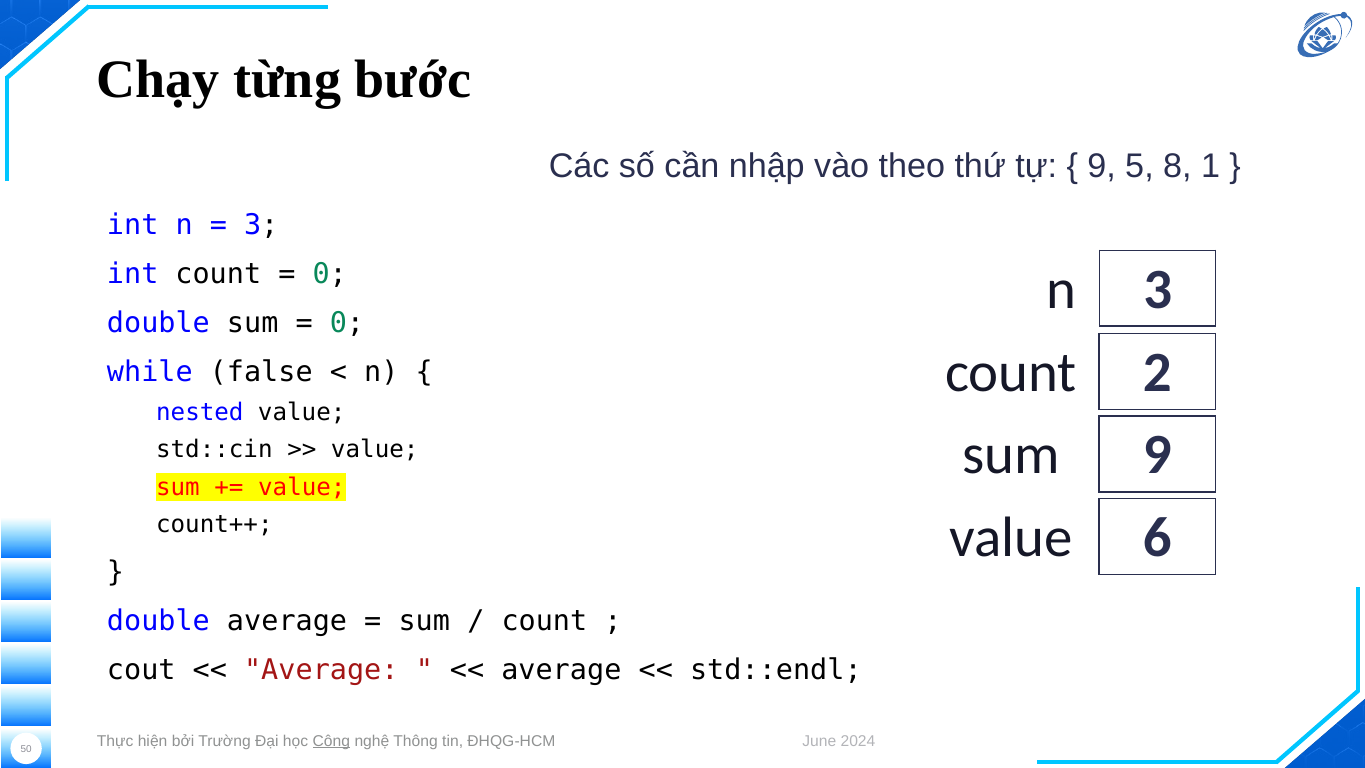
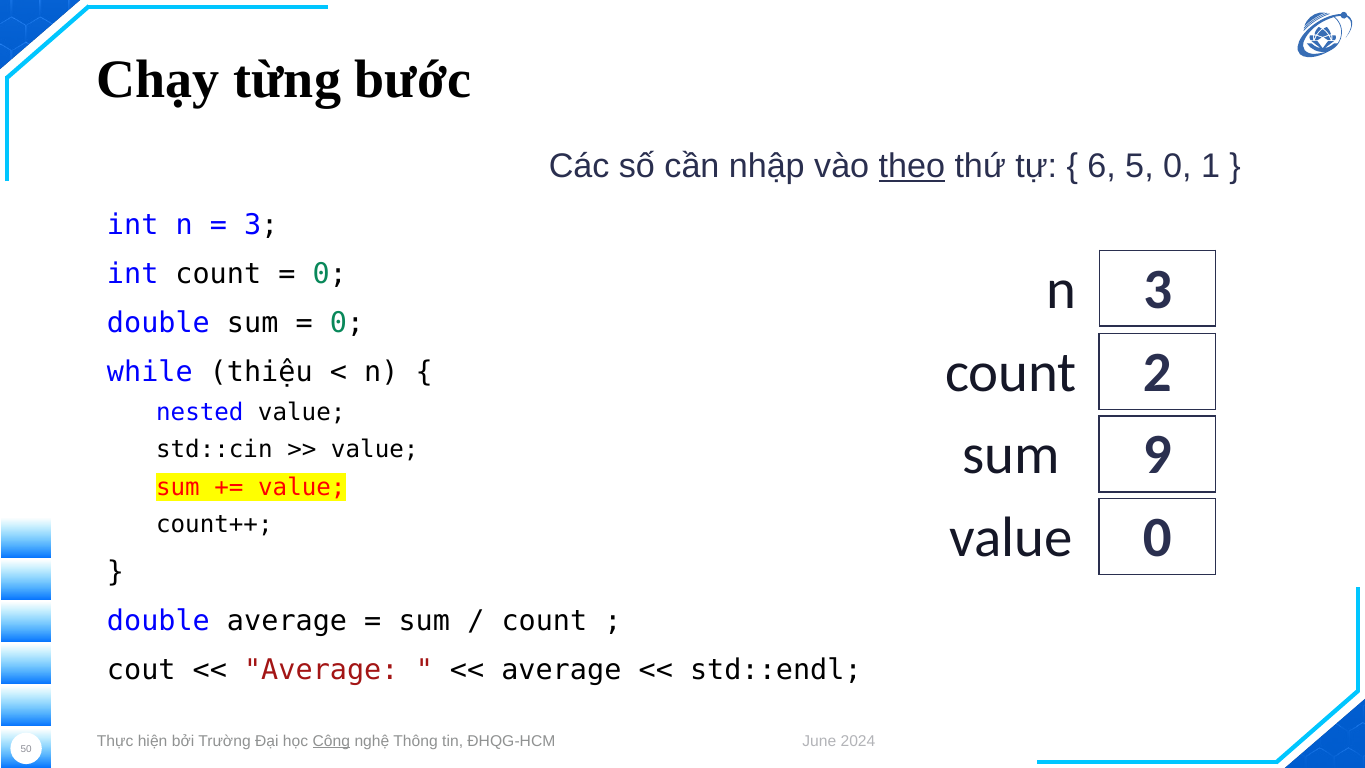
theo underline: none -> present (912, 166)
9: 9 -> 6 (1102, 166)
5 8: 8 -> 0 (1177, 166)
false: false -> thiệu (261, 372)
value 6: 6 -> 0 (1157, 538)
